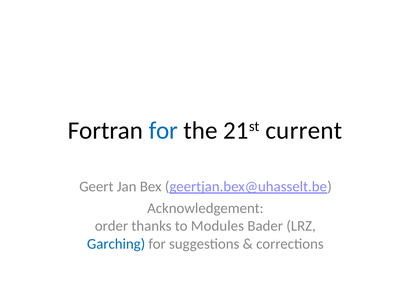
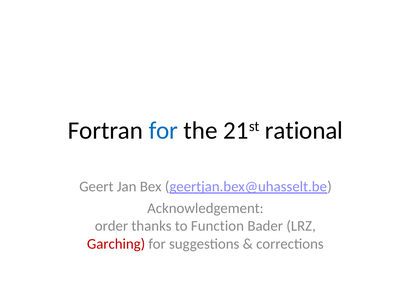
current: current -> rational (304, 131)
Modules: Modules -> Function (217, 226)
Garching colour: blue -> red (116, 244)
